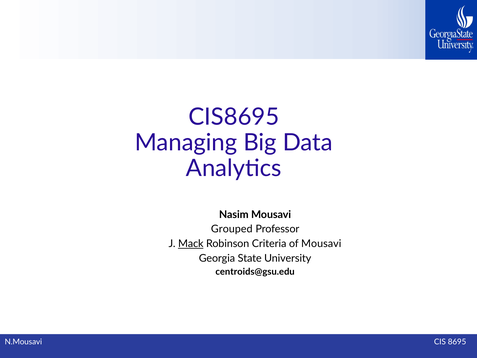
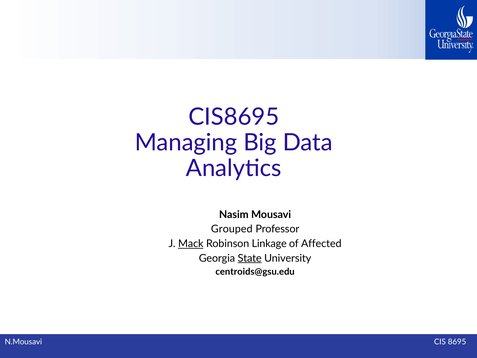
Criteria: Criteria -> Linkage (269, 243)
of Mousavi: Mousavi -> Affected (321, 243)
State underline: none -> present (250, 258)
